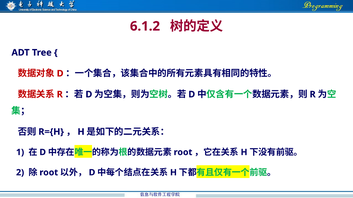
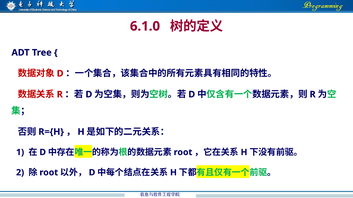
6.1.2: 6.1.2 -> 6.1.0 (145, 26)
